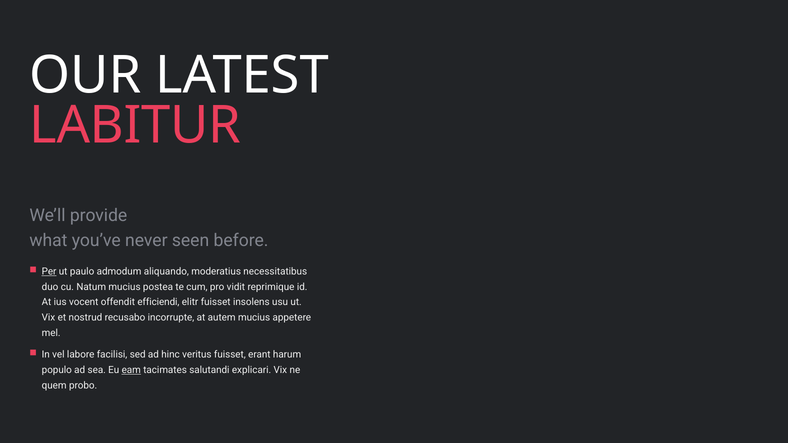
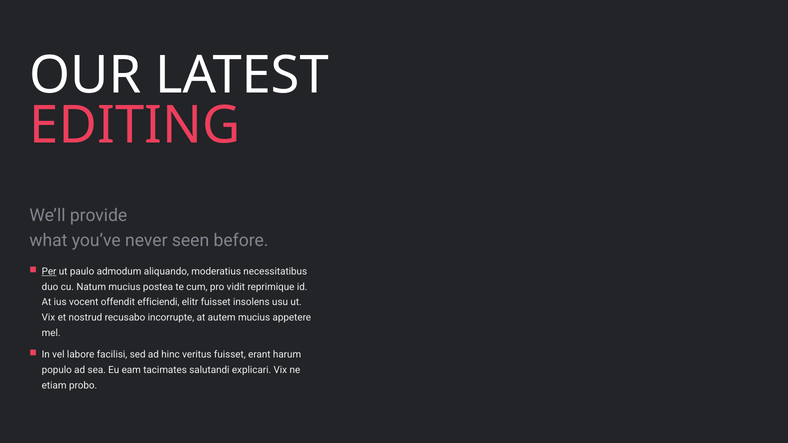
LABITUR: LABITUR -> EDITING (135, 126)
eam underline: present -> none (131, 370)
quem: quem -> etiam (54, 386)
